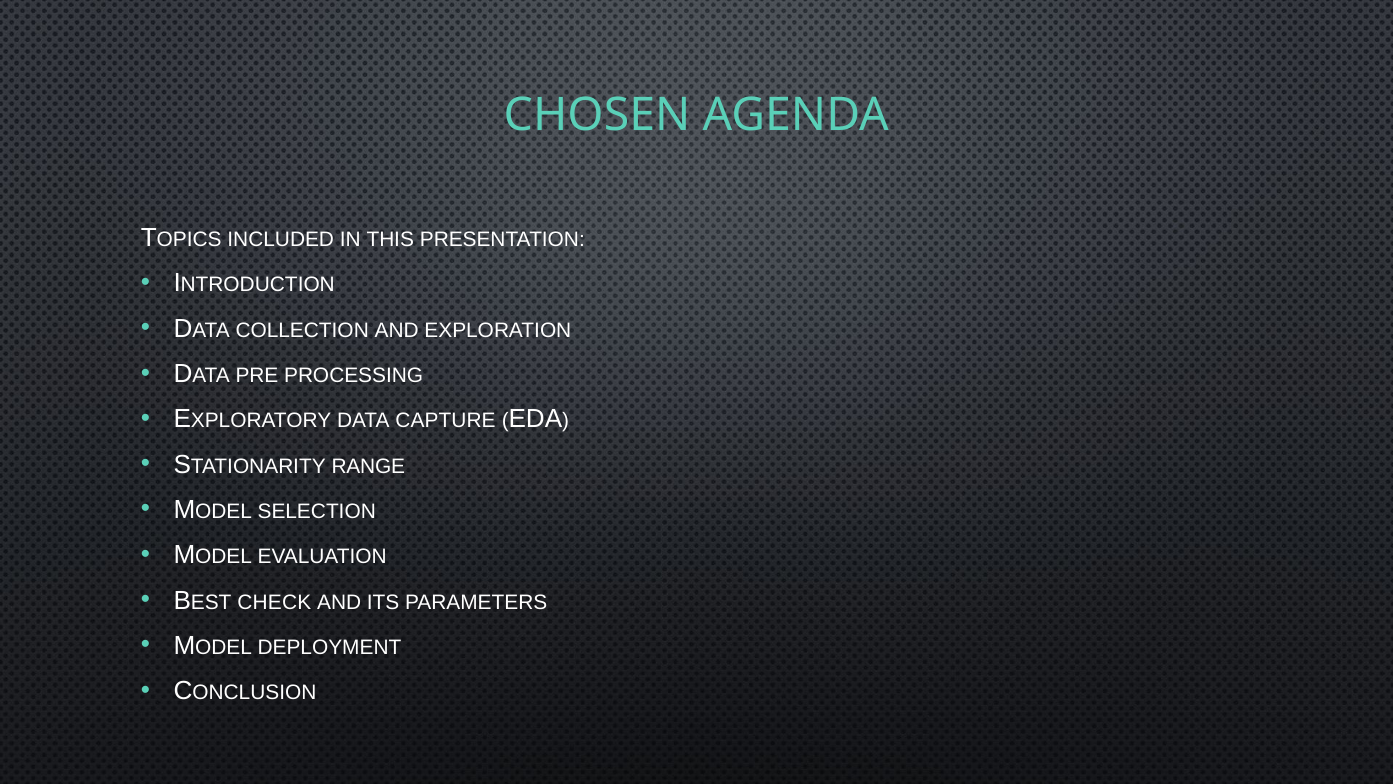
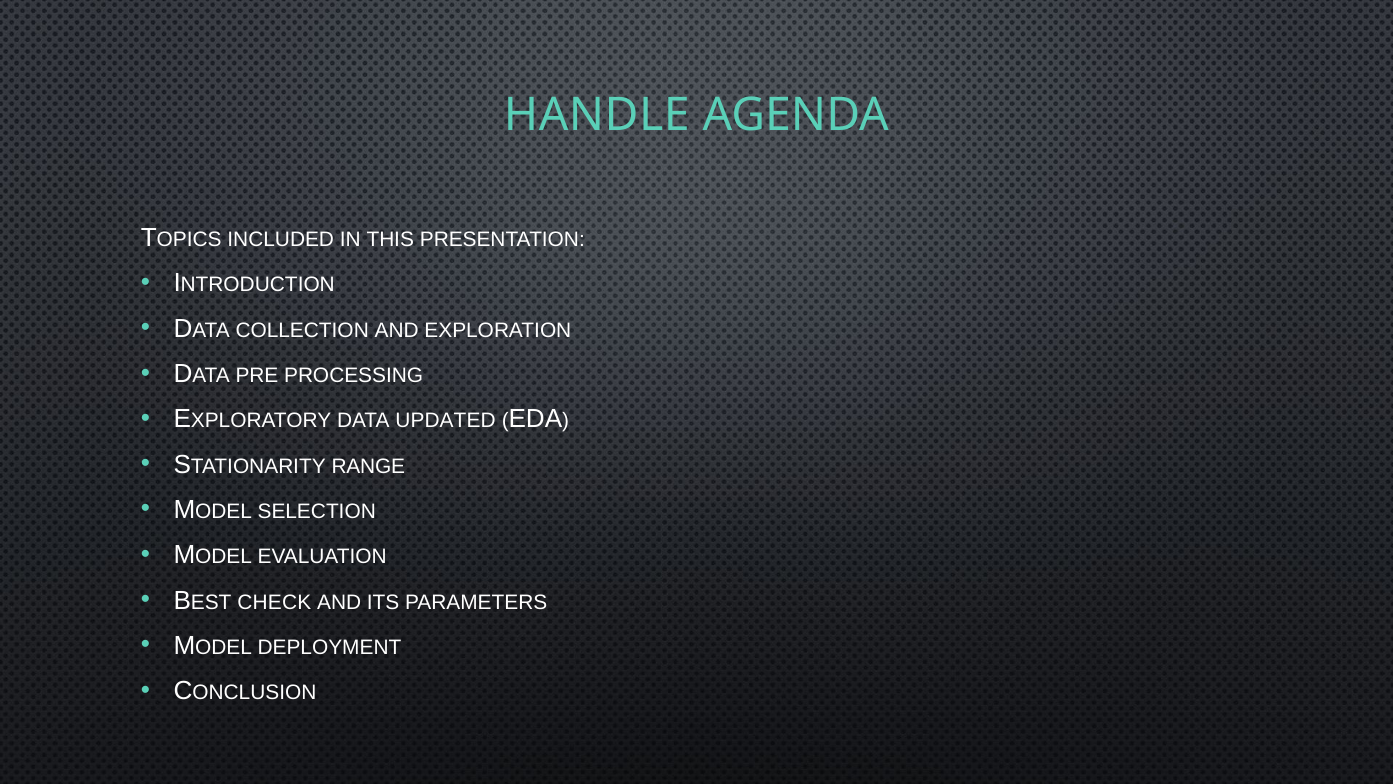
CHOSEN: CHOSEN -> HANDLE (597, 115)
CAPTURE: CAPTURE -> UPDATED (446, 421)
